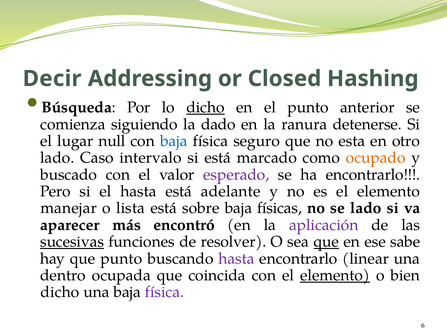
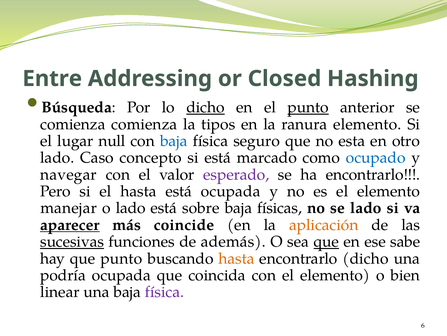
Decir: Decir -> Entre (52, 78)
punto underline: none -> present (308, 107)
comienza siguiendo: siguiendo -> comienza (144, 124)
dado: dado -> tipos (218, 124)
ranura detenerse: detenerse -> elemento (367, 124)
intervalo: intervalo -> concepto (151, 157)
ocupado colour: orange -> blue (376, 157)
buscado: buscado -> navegar (69, 174)
está adelante: adelante -> ocupada (231, 191)
o lista: lista -> lado (131, 208)
aparecer underline: none -> present (70, 224)
encontró: encontró -> coincide (184, 224)
aplicación colour: purple -> orange (324, 224)
resolver: resolver -> además (233, 241)
hasta colour: purple -> orange (236, 258)
encontrarlo linear: linear -> dicho (366, 258)
dentro: dentro -> podría (63, 275)
elemento underline: present -> none (335, 275)
dicho: dicho -> linear (60, 291)
